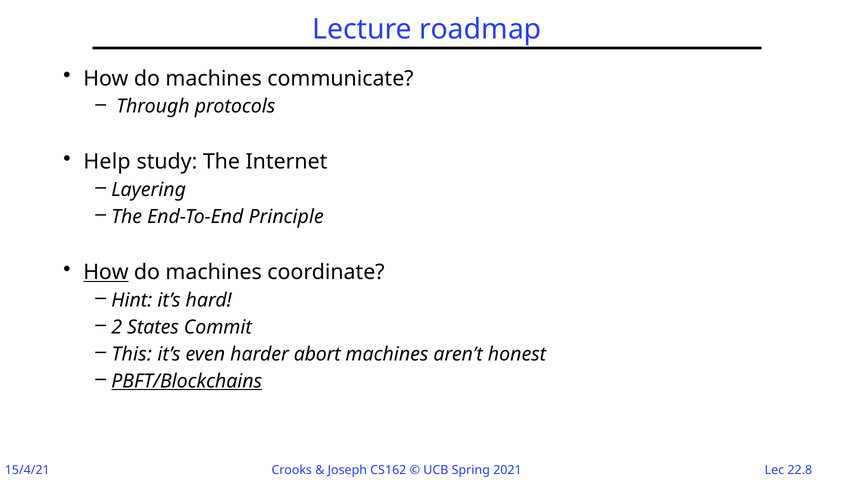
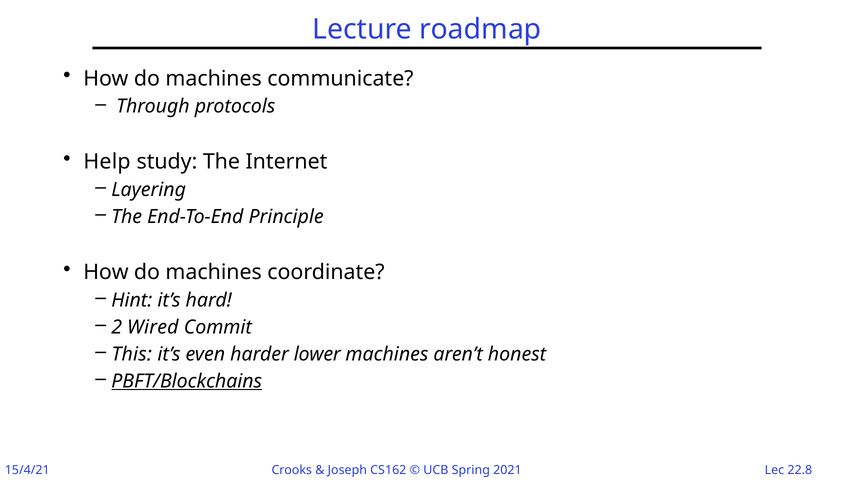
How underline: present -> none (106, 272)
States: States -> Wired (153, 327)
abort: abort -> lower (317, 354)
